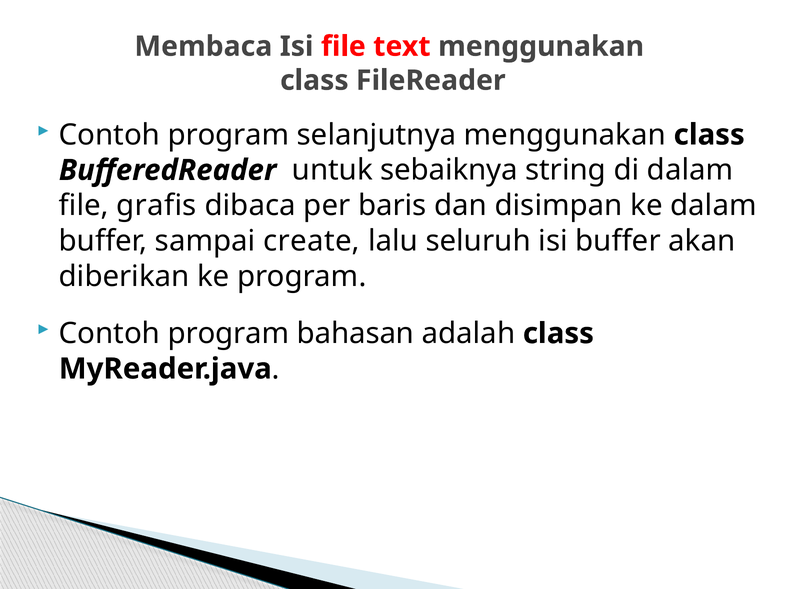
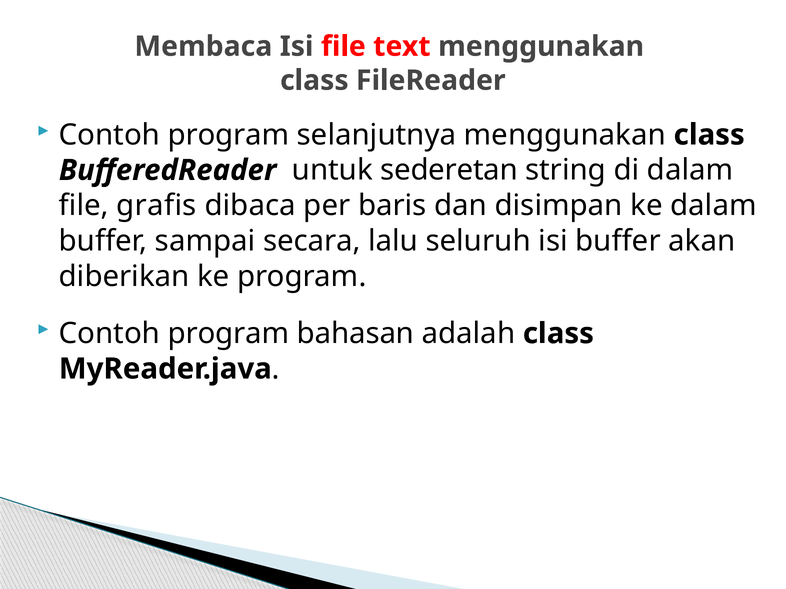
sebaiknya: sebaiknya -> sederetan (449, 170)
create: create -> secara (312, 241)
